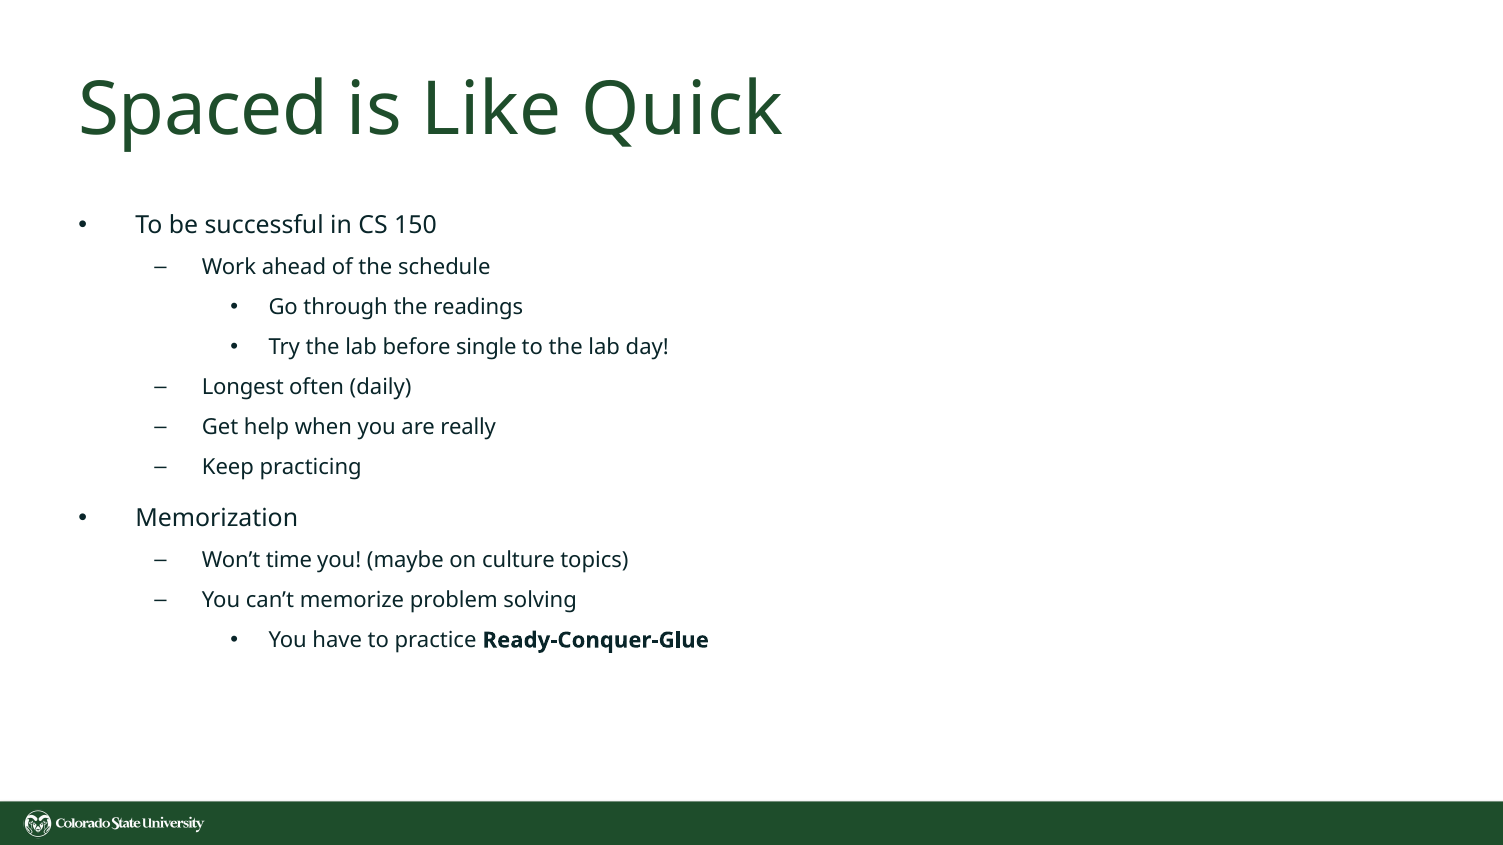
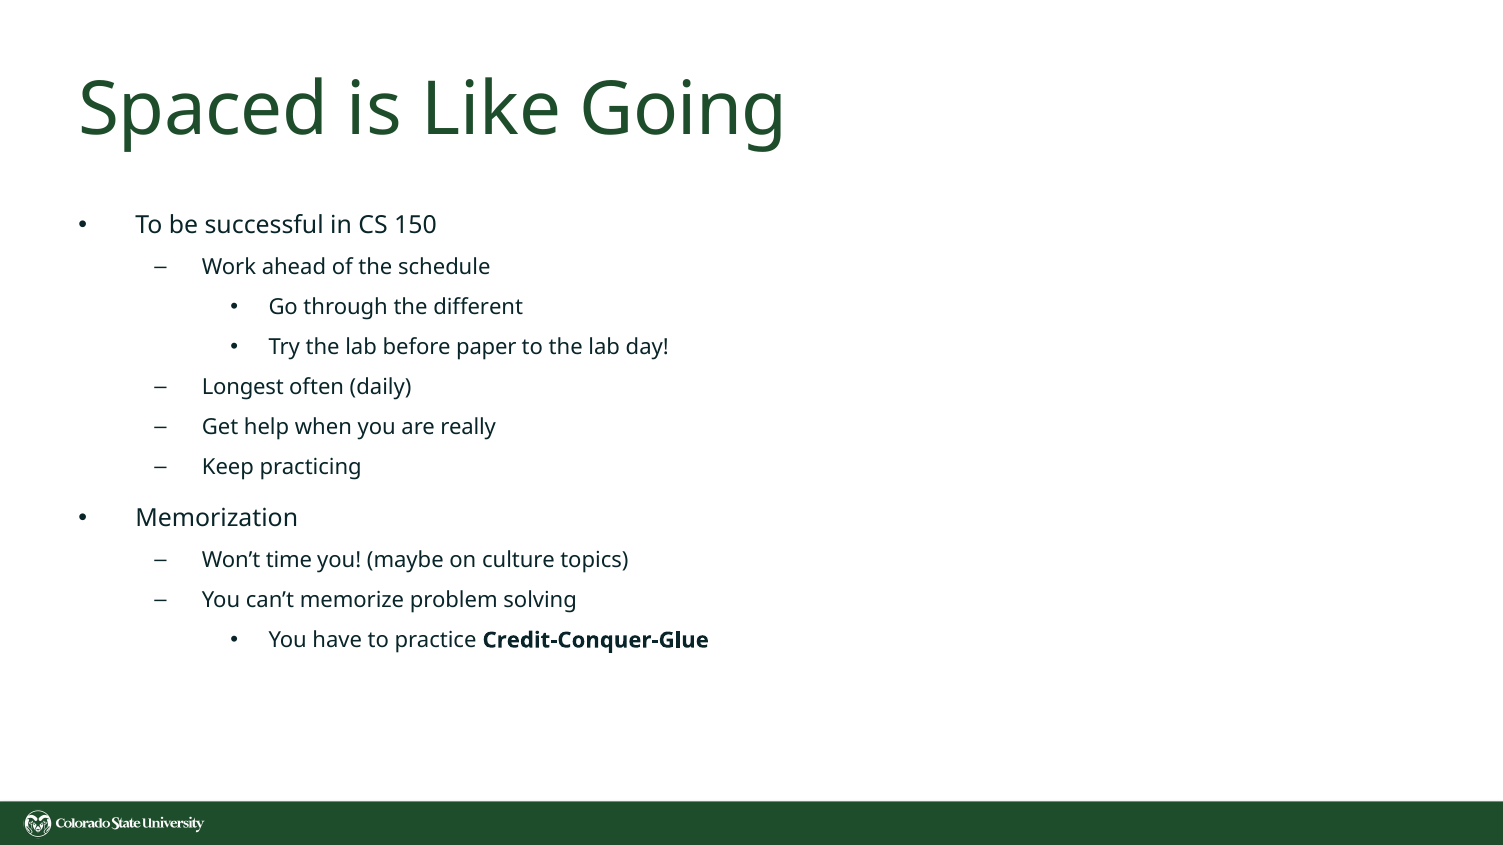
Quick: Quick -> Going (683, 110)
readings: readings -> different (478, 307)
single: single -> paper (486, 348)
Ready-Conquer-Glue: Ready-Conquer-Glue -> Credit-Conquer-Glue (596, 641)
